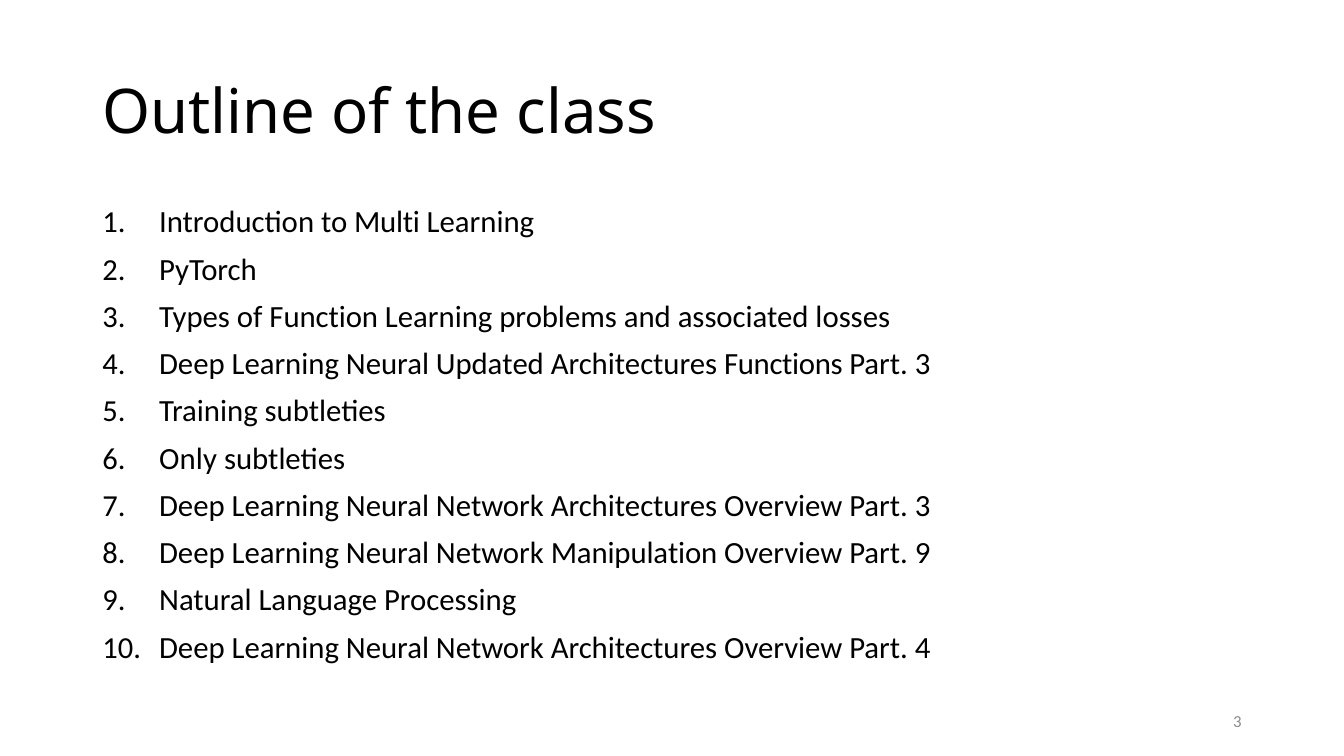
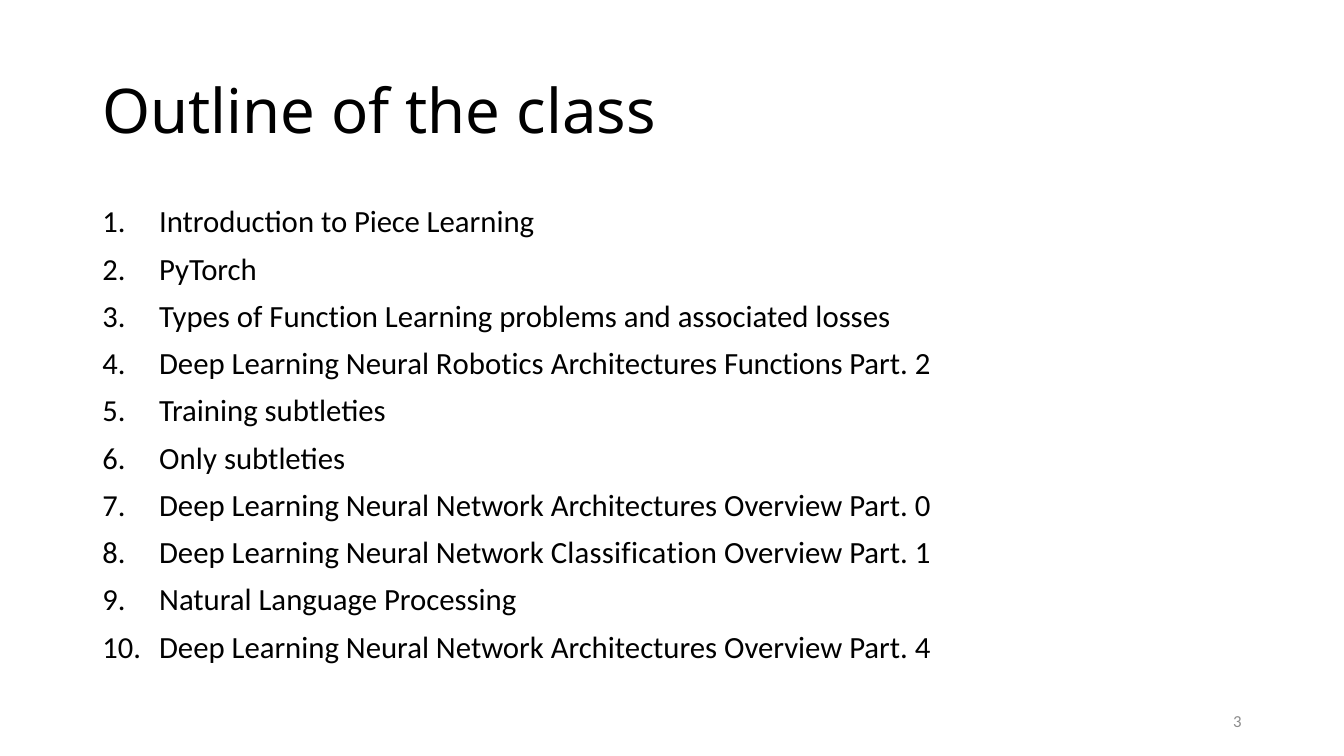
Multi: Multi -> Piece (387, 223)
Updated: Updated -> Robotics (490, 365)
3: 3 -> 2 (923, 365)
Overview Part 3: 3 -> 0 (923, 506)
Manipulation: Manipulation -> Classification (634, 554)
Part 9: 9 -> 1 (923, 554)
